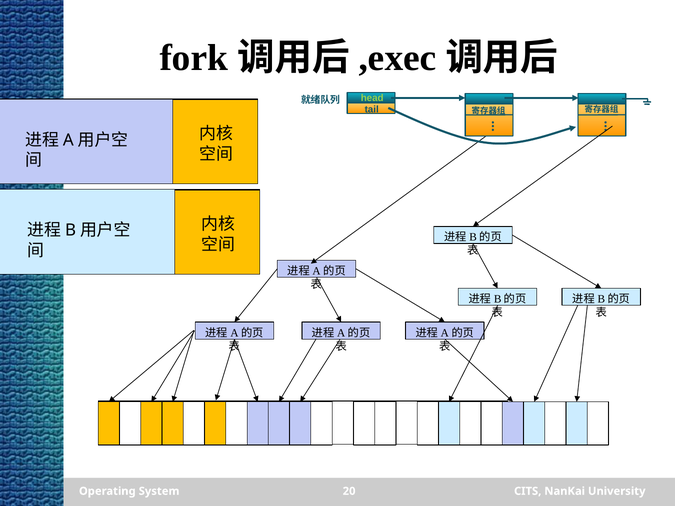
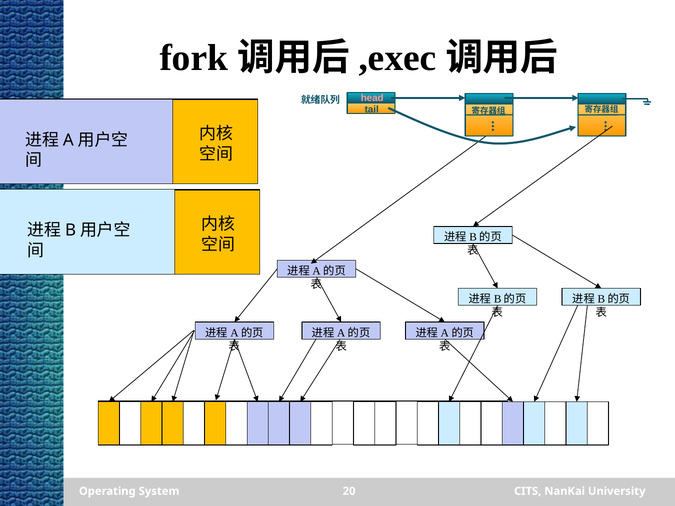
head colour: light green -> pink (372, 98)
